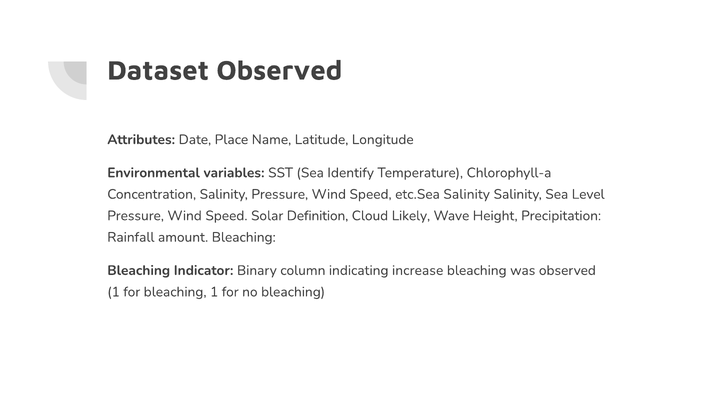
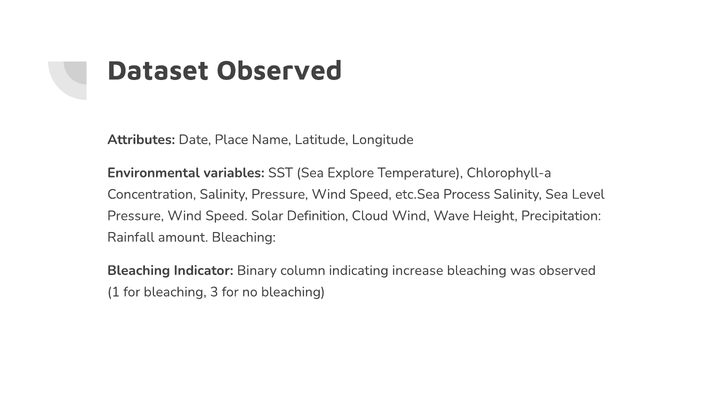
Identify: Identify -> Explore (351, 173)
etc.Sea Salinity: Salinity -> Process (467, 194)
Cloud Likely: Likely -> Wind (411, 215)
bleaching 1: 1 -> 3 (214, 291)
